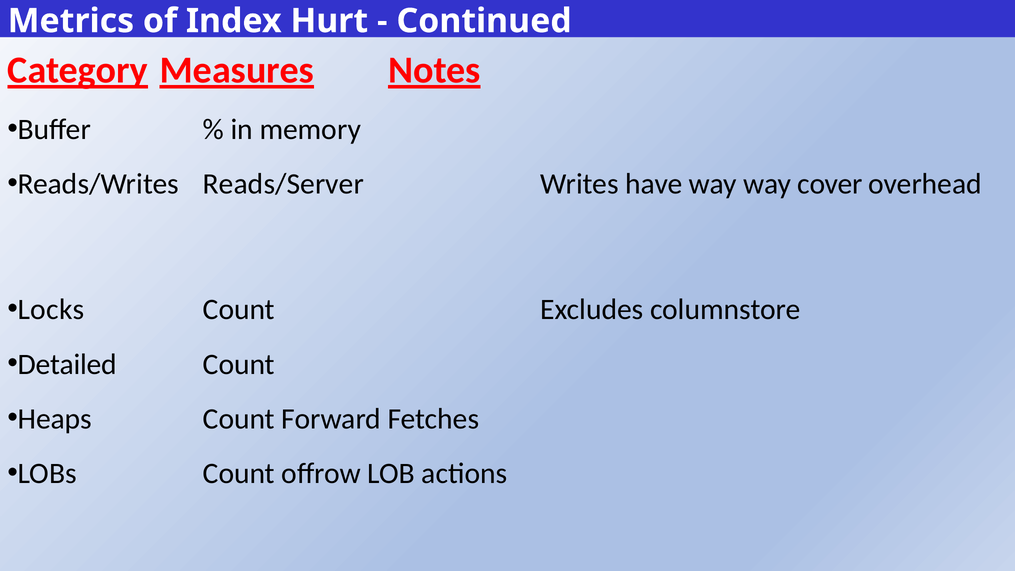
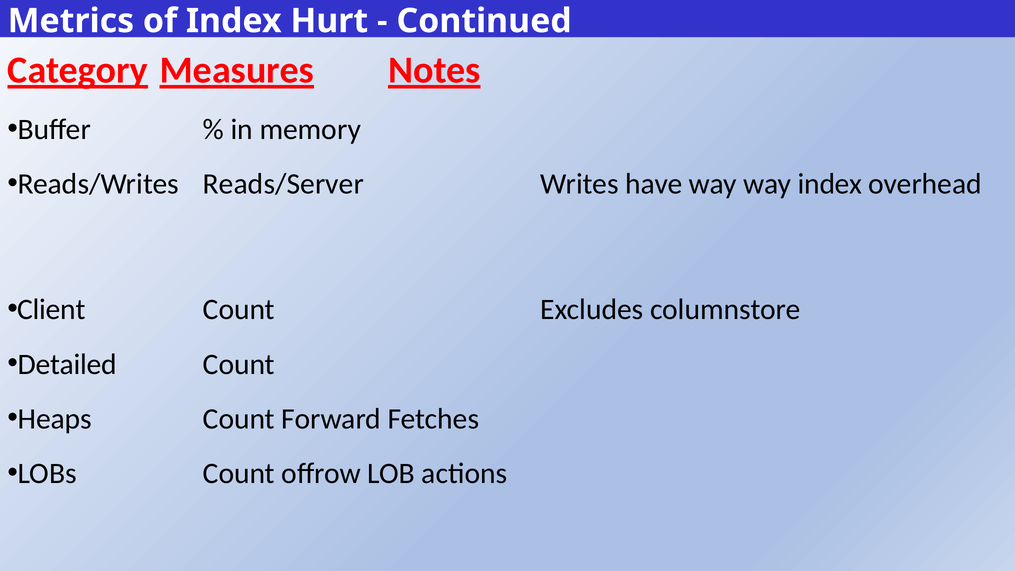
way cover: cover -> index (830, 184)
Locks: Locks -> Client (51, 310)
